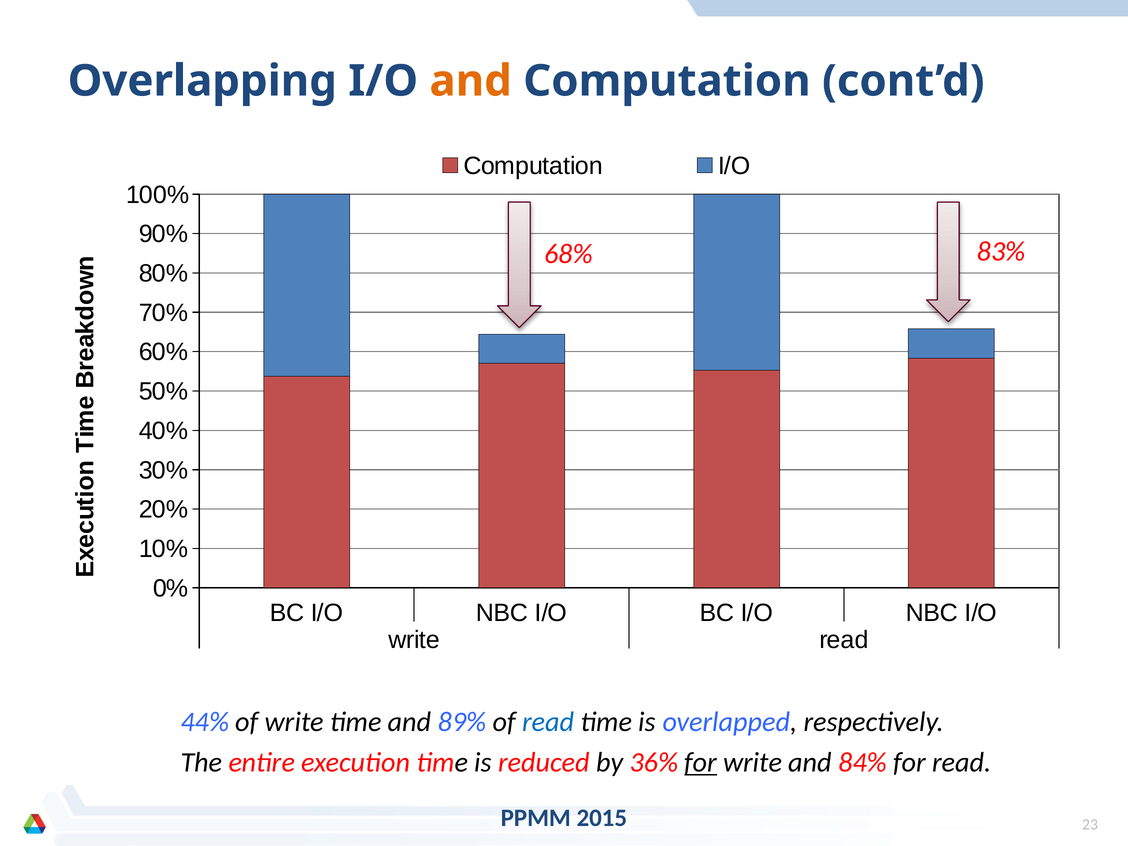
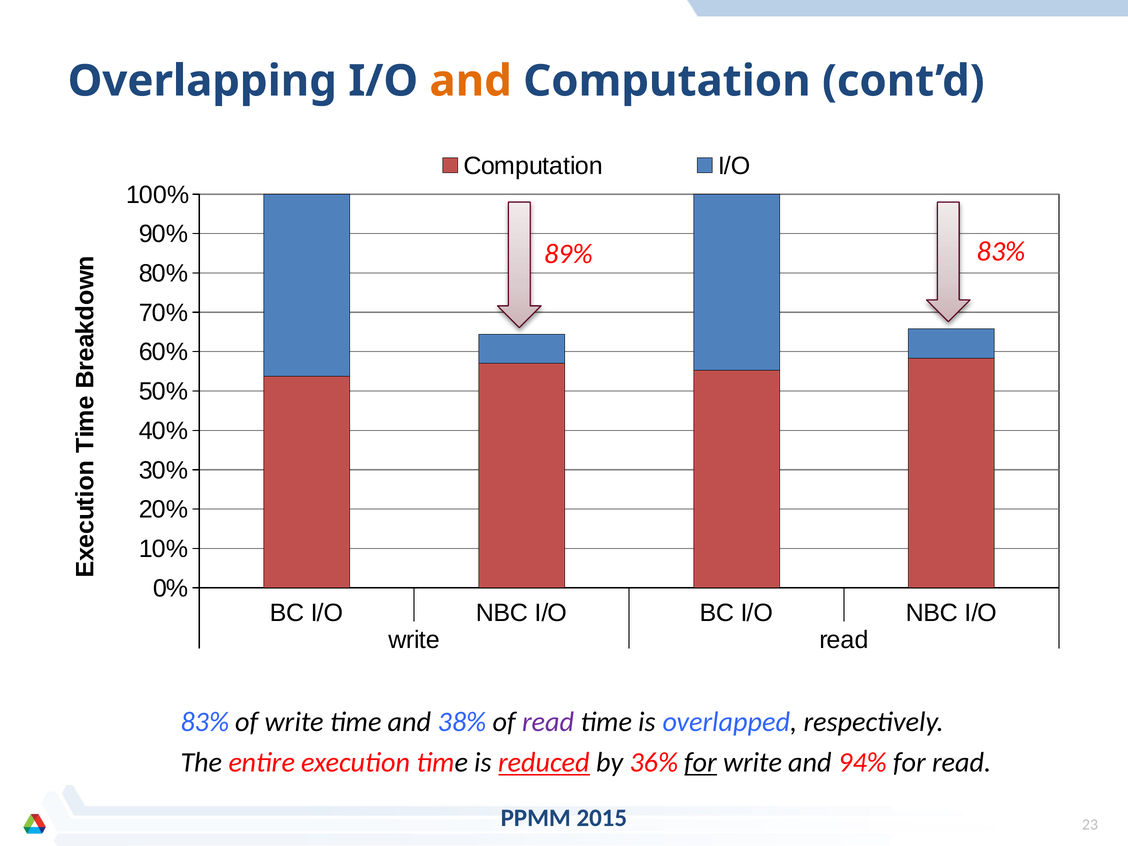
68%: 68% -> 89% (569, 254)
44%: 44% -> 83% (205, 722)
89%: 89% -> 38% (462, 722)
read colour: blue -> purple (548, 722)
reduced underline: none -> present (544, 762)
84%: 84% -> 94% (863, 762)
